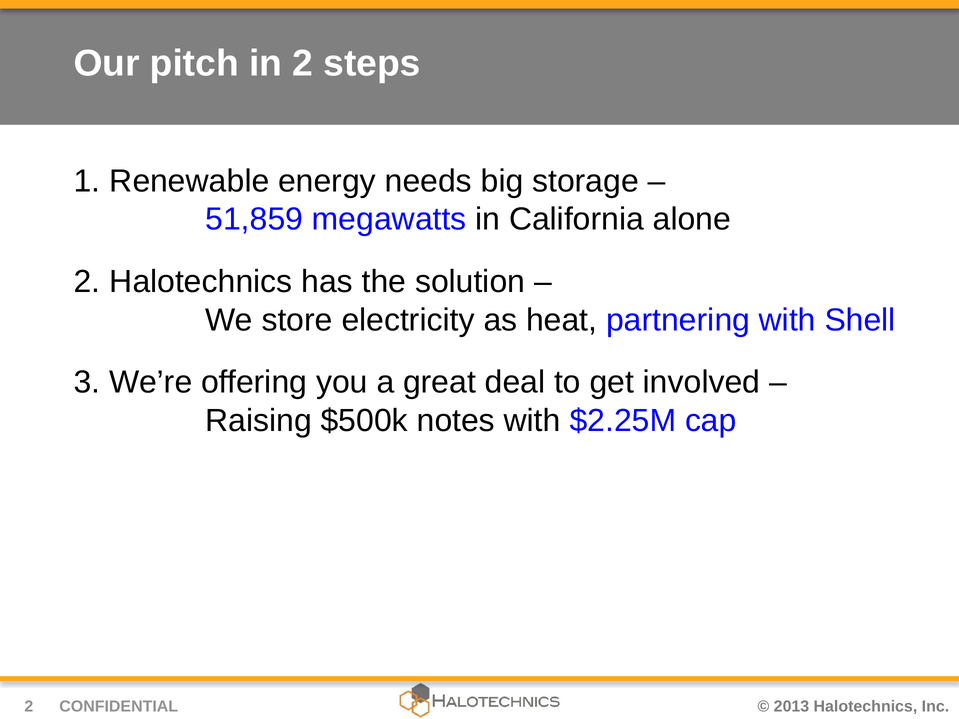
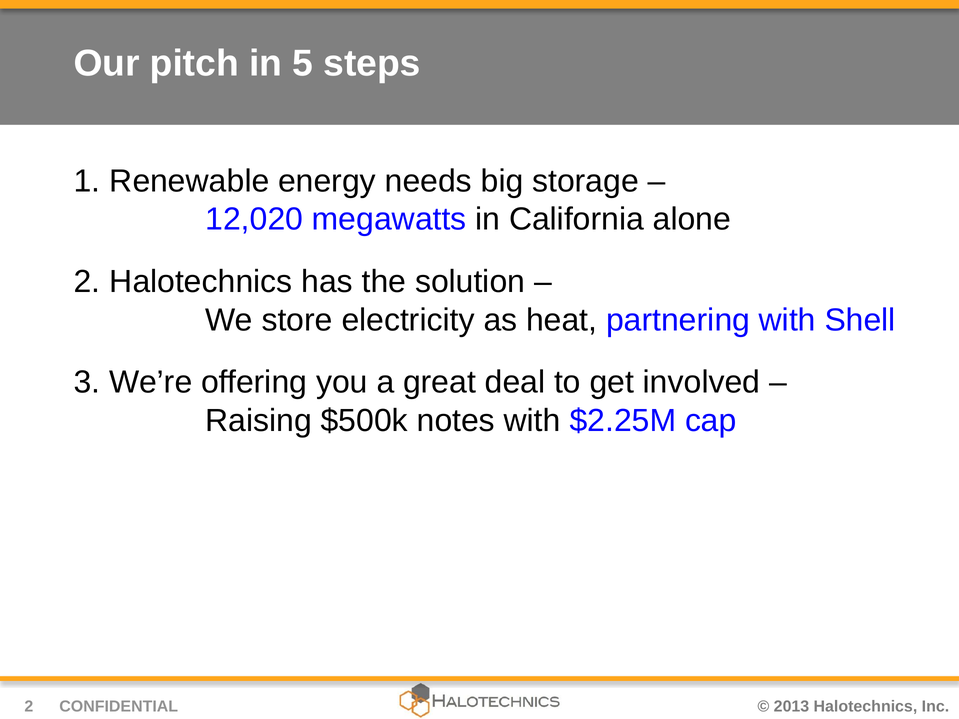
in 2: 2 -> 5 (303, 63)
51,859: 51,859 -> 12,020 (254, 219)
